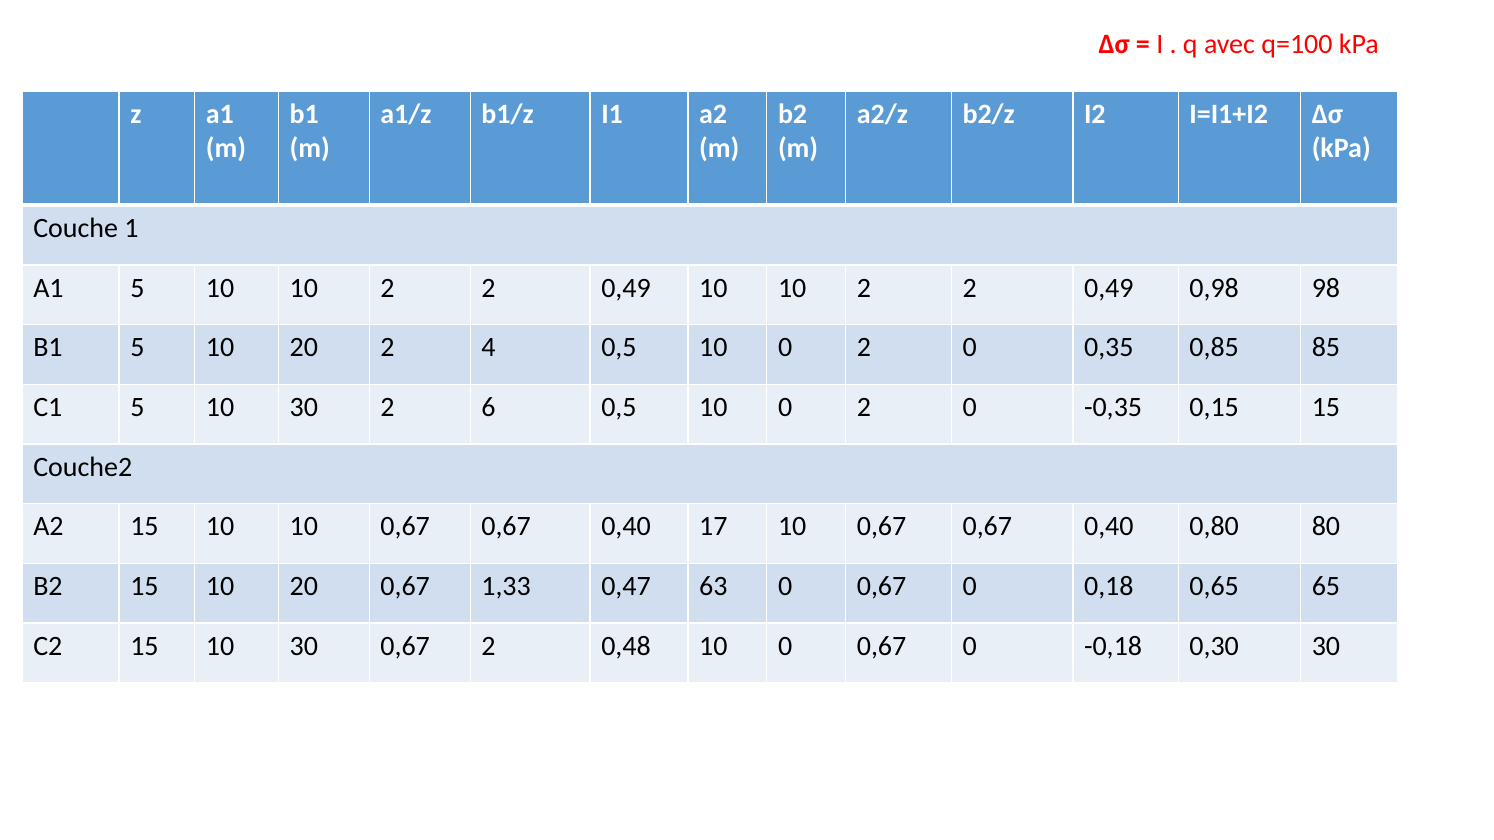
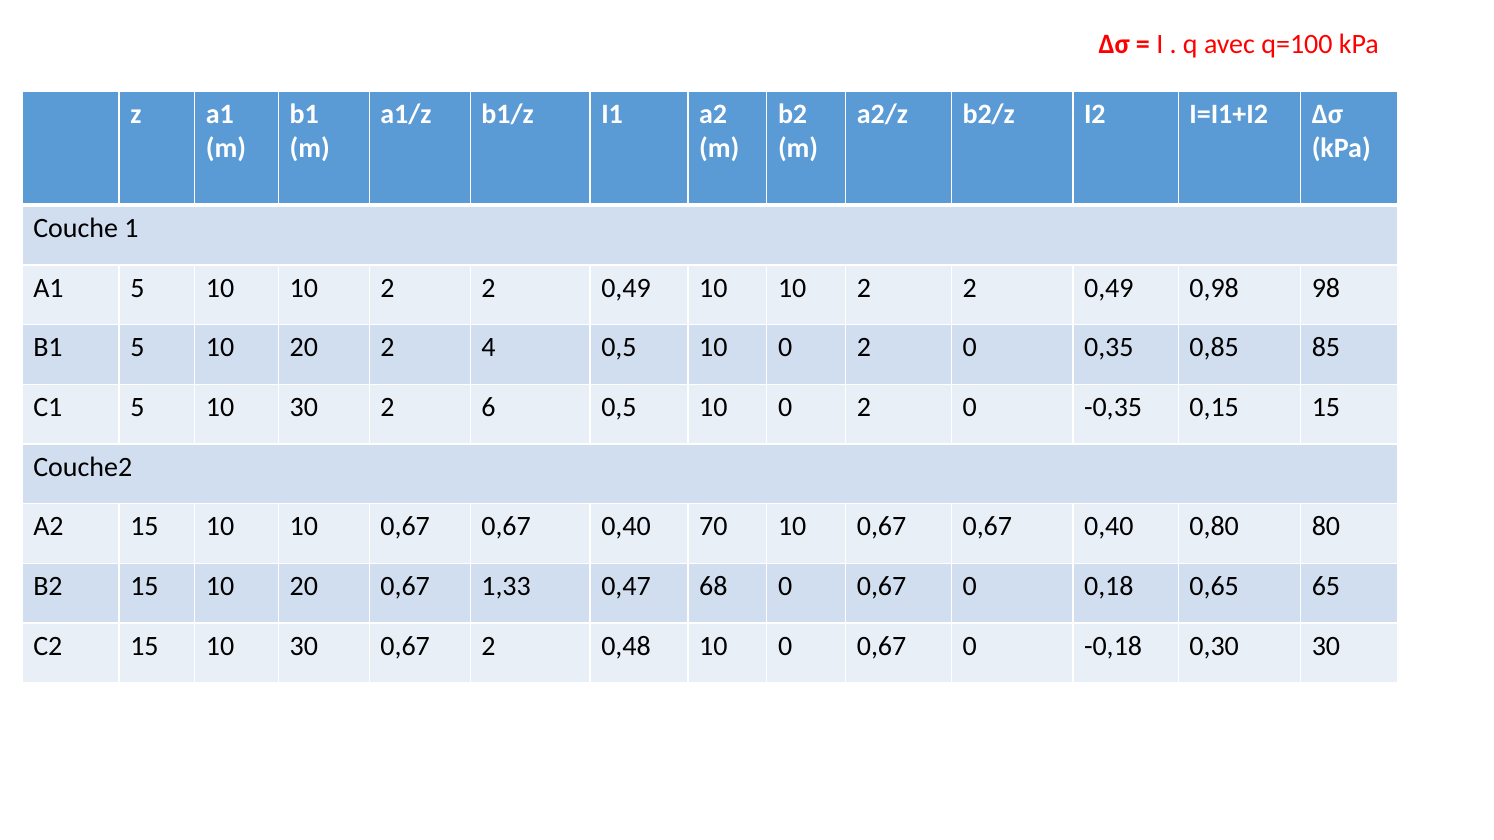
17: 17 -> 70 (713, 527)
63: 63 -> 68 (713, 587)
